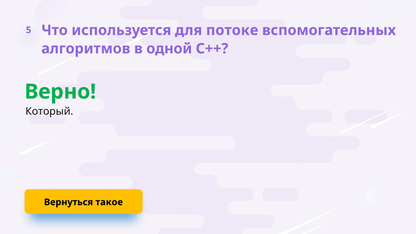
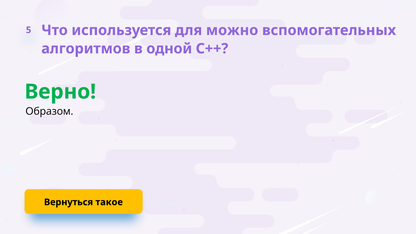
потоке: потоке -> можно (232, 30)
Который: Который -> Образом (49, 111)
